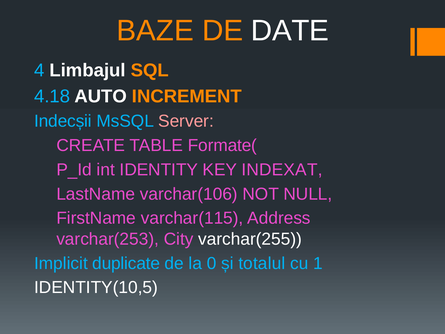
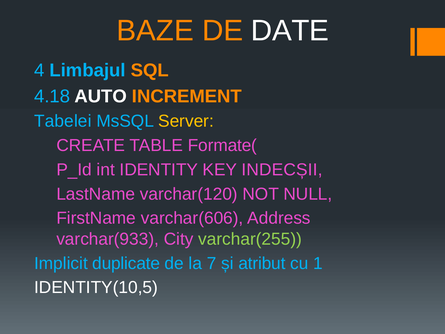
Limbajul colour: white -> light blue (88, 70)
Indecșii: Indecșii -> Tabelei (63, 121)
Server colour: pink -> yellow (186, 121)
INDEXAT: INDEXAT -> INDECȘII (282, 170)
varchar(106: varchar(106 -> varchar(120 (189, 194)
varchar(115: varchar(115 -> varchar(606 (192, 218)
varchar(253: varchar(253 -> varchar(933 (108, 239)
varchar(255 colour: white -> light green (250, 239)
0: 0 -> 7 (212, 263)
totalul: totalul -> atribut (262, 263)
